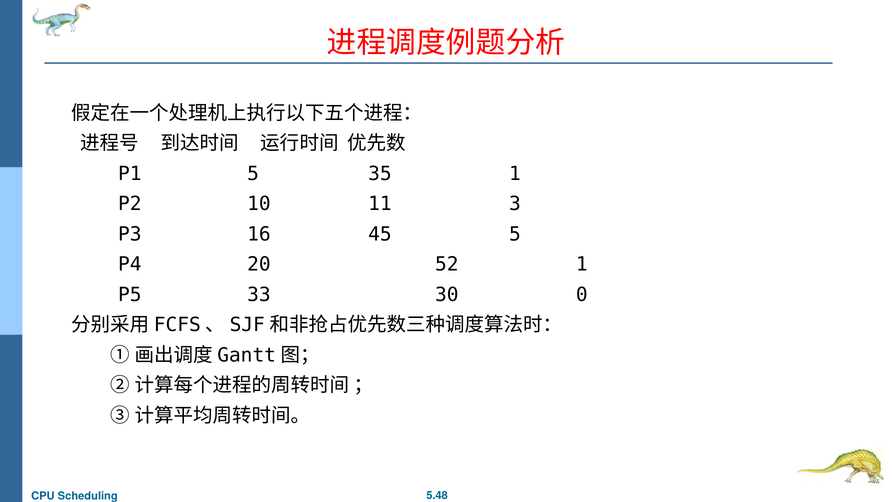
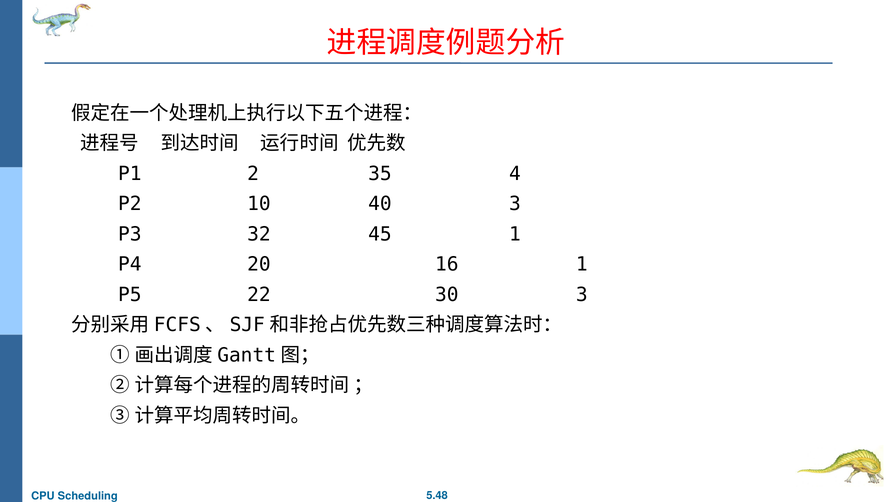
P1 5: 5 -> 2 (253, 174)
35 1: 1 -> 4 (515, 174)
11: 11 -> 40 (380, 204)
16: 16 -> 32 (259, 234)
45 5: 5 -> 1 (515, 234)
52: 52 -> 16 (447, 264)
33: 33 -> 22 (259, 295)
30 0: 0 -> 3 (582, 295)
